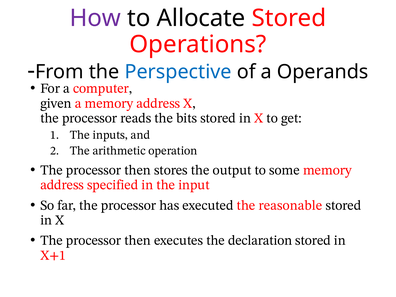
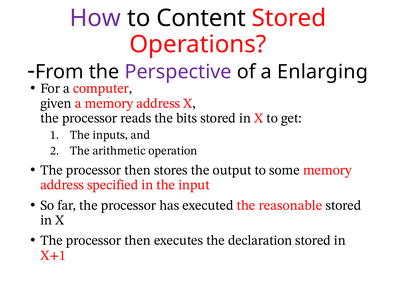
Allocate: Allocate -> Content (201, 18)
Perspective colour: blue -> purple (178, 72)
Operands: Operands -> Enlarging (323, 72)
